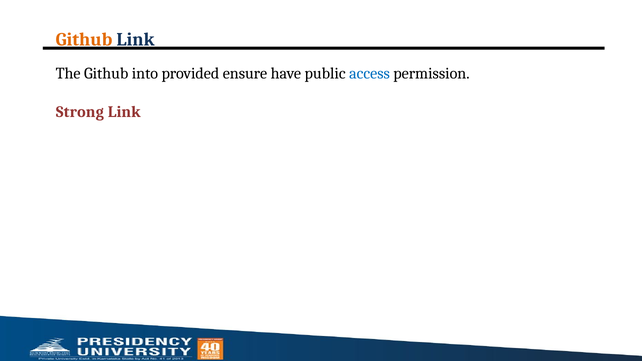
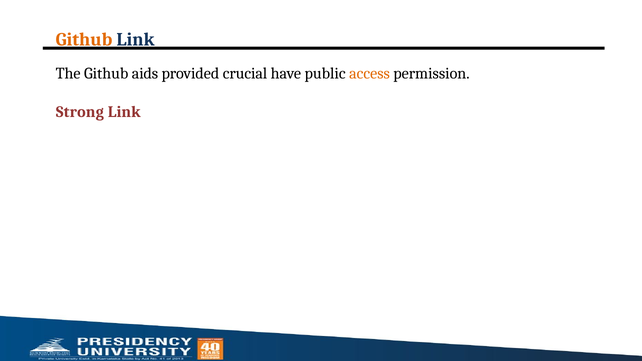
into: into -> aids (145, 73)
ensure: ensure -> crucial (245, 73)
access colour: blue -> orange (369, 73)
